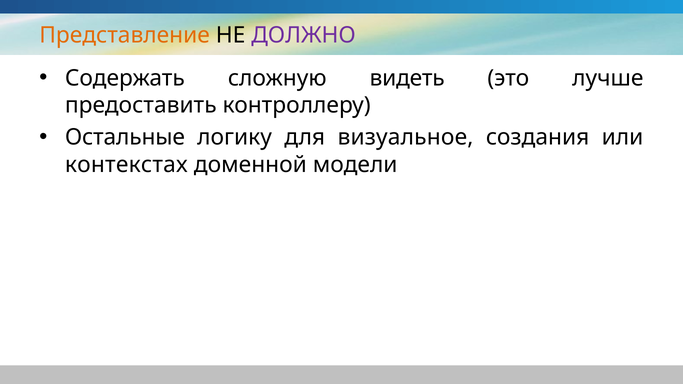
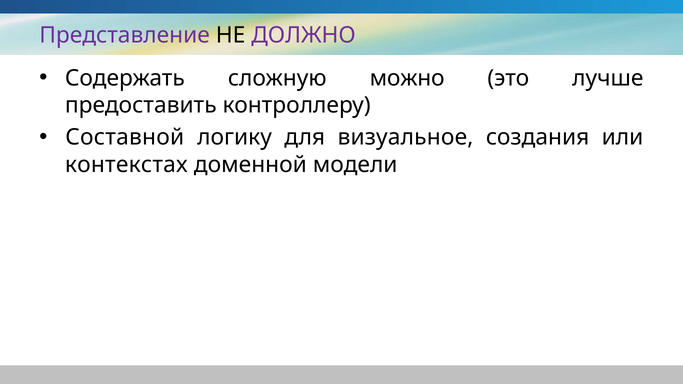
Представление colour: orange -> purple (125, 35)
видеть: видеть -> можно (407, 78)
Остальные: Остальные -> Составной (125, 137)
